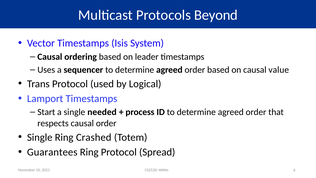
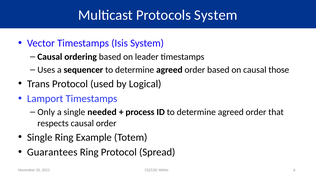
Protocols Beyond: Beyond -> System (216, 15)
value: value -> those (279, 70)
Start: Start -> Only (46, 112)
Crashed: Crashed -> Example (94, 137)
